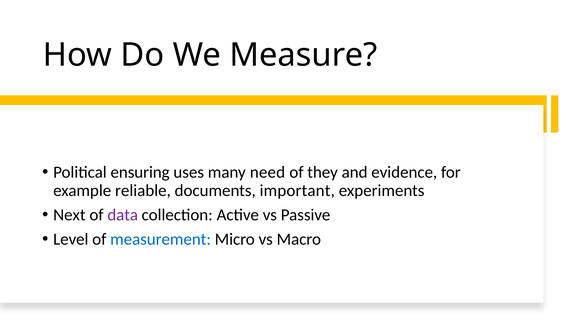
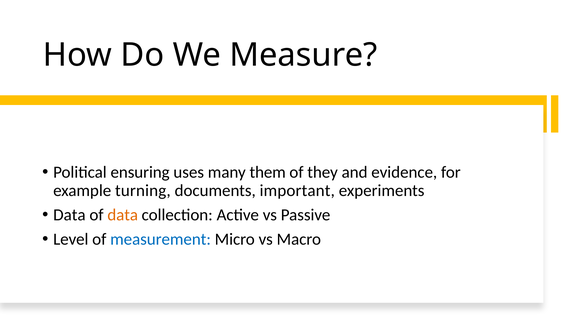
need: need -> them (268, 172)
reliable: reliable -> turning (143, 191)
Next: Next -> Data (69, 215)
data colour: purple -> orange (123, 215)
